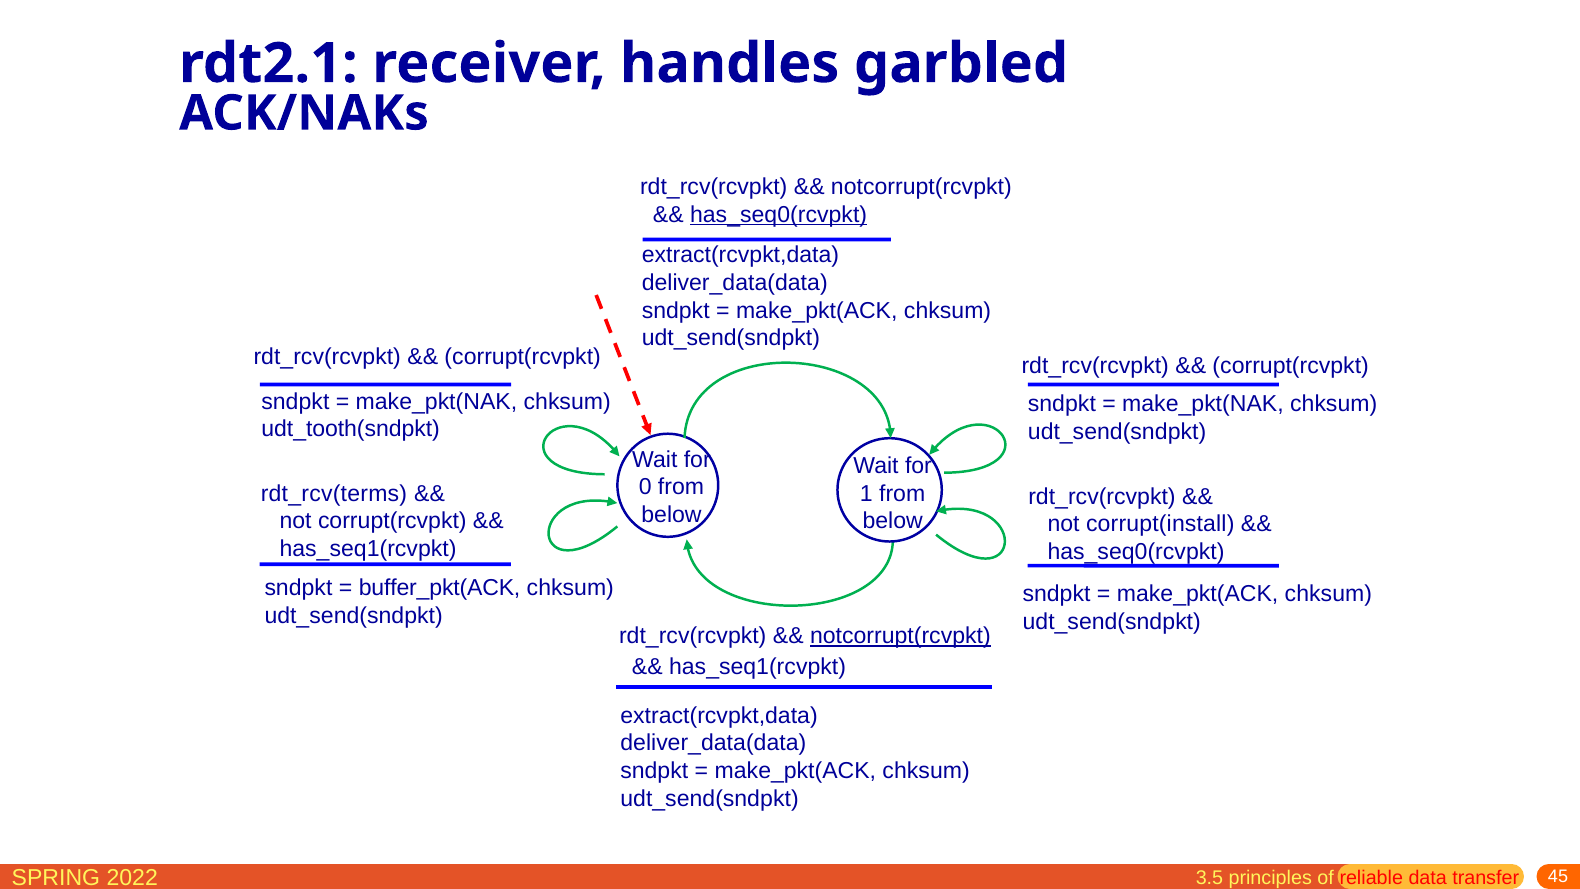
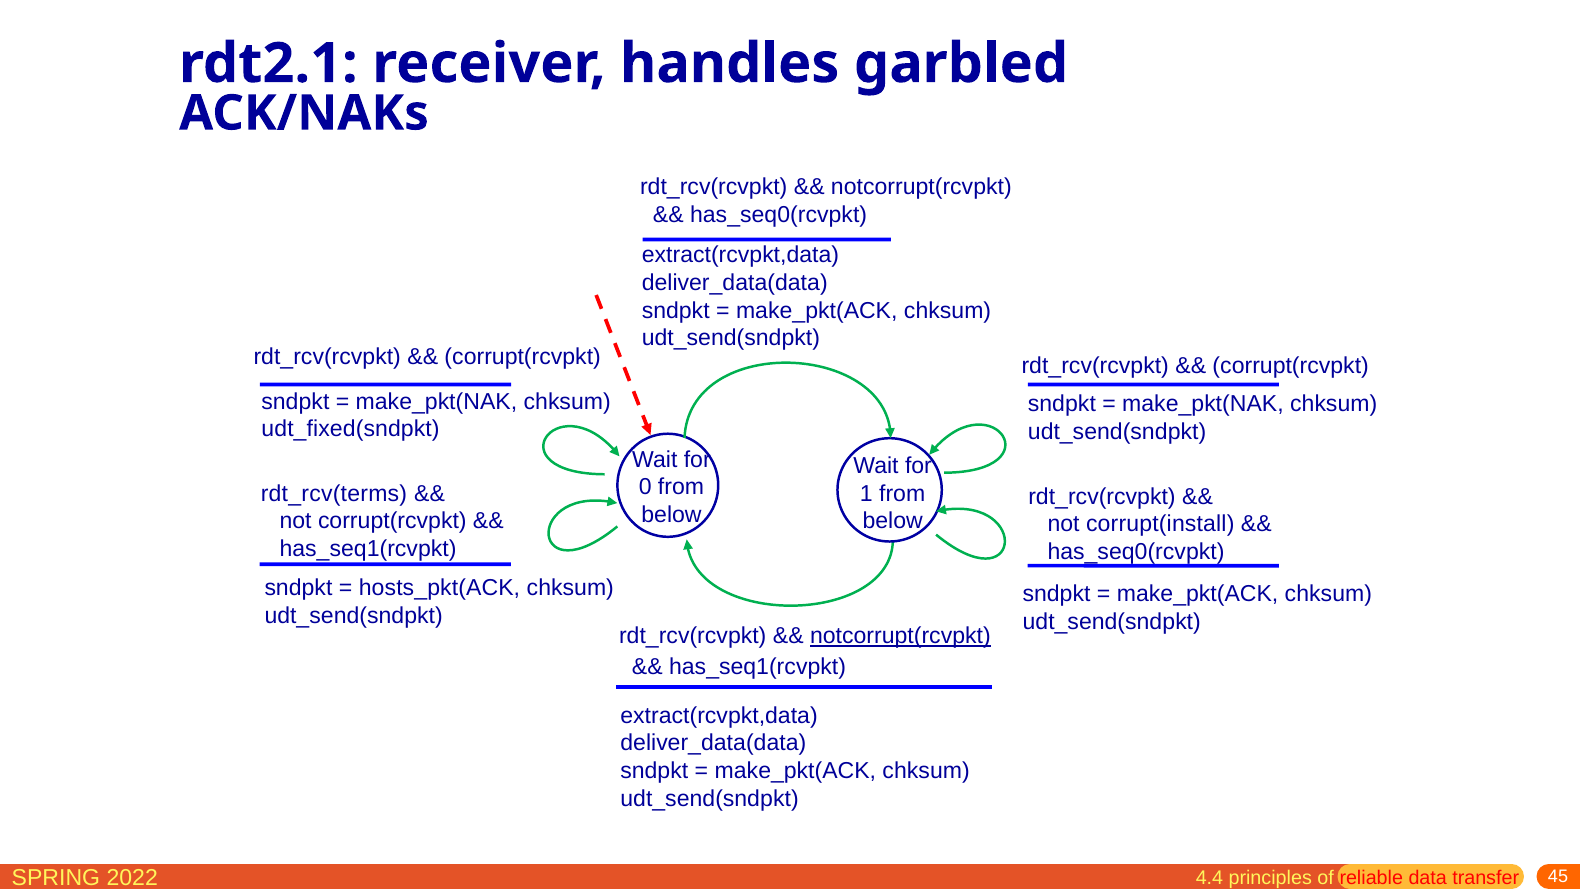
has_seq0(rcvpkt underline: present -> none (779, 214)
udt_tooth(sndpkt: udt_tooth(sndpkt -> udt_fixed(sndpkt (351, 429)
buffer_pkt(ACK: buffer_pkt(ACK -> hosts_pkt(ACK (439, 588)
3.5: 3.5 -> 4.4 (1209, 878)
